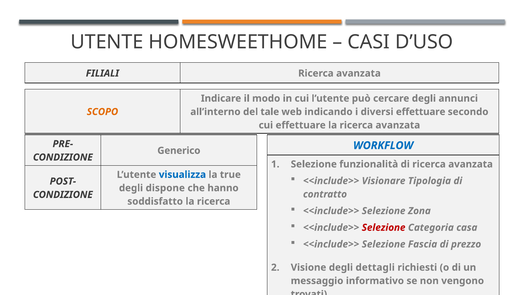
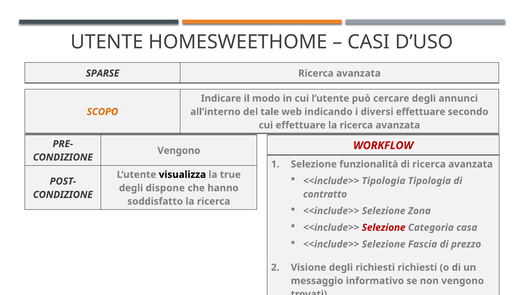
FILIALI: FILIALI -> SPARSE (103, 73)
WORKFLOW colour: blue -> red (383, 145)
Generico: Generico -> Vengono (179, 150)
visualizza colour: blue -> black (182, 174)
<<include>> Visionare: Visionare -> Tipologia (384, 181)
degli dettagli: dettagli -> richiesti (375, 267)
